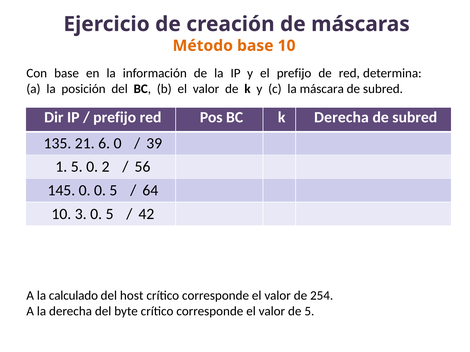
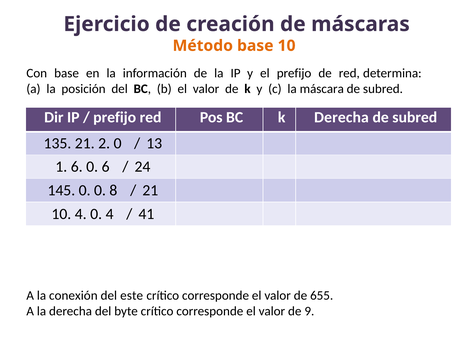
6: 6 -> 2 (104, 144)
39: 39 -> 13 (154, 144)
1 5: 5 -> 6 (77, 167)
0 2: 2 -> 6 (106, 167)
56: 56 -> 24 (142, 167)
0 0 5: 5 -> 8 (113, 191)
64: 64 -> 21 (150, 191)
10 3: 3 -> 4 (81, 214)
5: 5 -> 4 (110, 214)
42: 42 -> 41 (146, 214)
calculado: calculado -> conexión (73, 296)
host: host -> este (132, 296)
254: 254 -> 655 (322, 296)
de 5: 5 -> 9 (309, 312)
